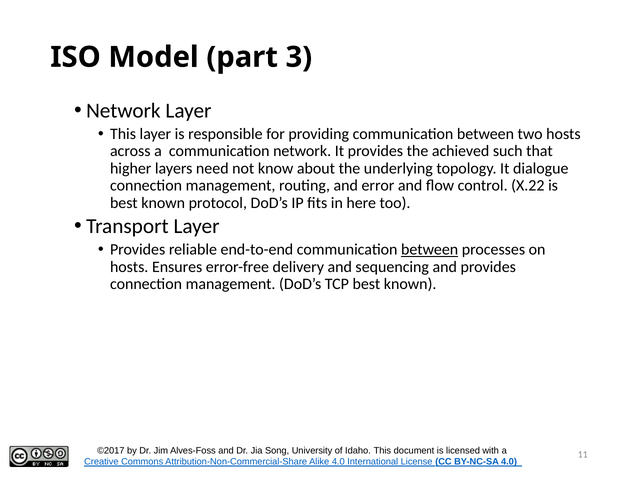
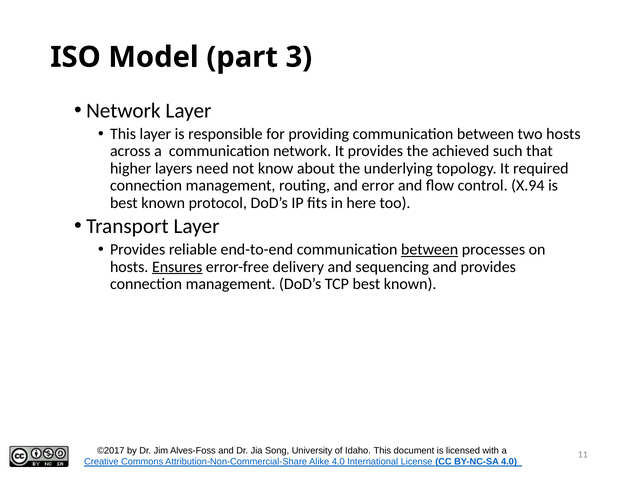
dialogue: dialogue -> required (541, 169)
X.22: X.22 -> X.94 (528, 186)
Ensures underline: none -> present (177, 267)
